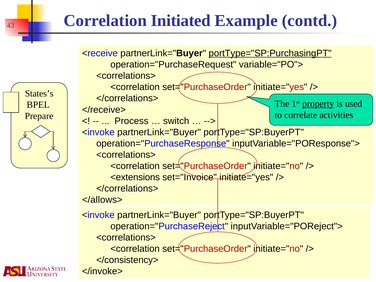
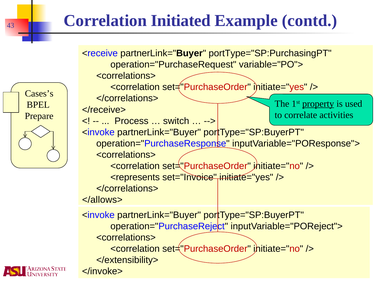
portType="SP:PurchasingPT underline: present -> none (270, 53)
States’s: States’s -> Cases’s (39, 93)
<extensions: <extensions -> <represents (135, 177)
</consistency>: </consistency> -> </extensibility> (127, 260)
